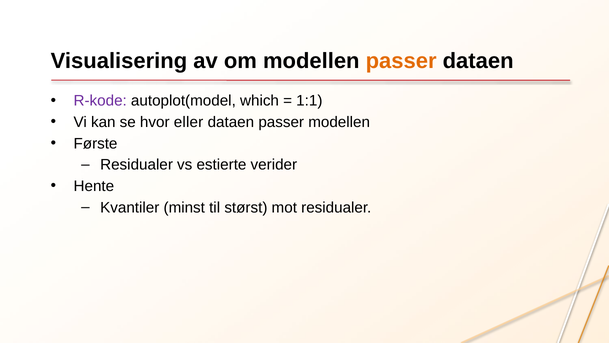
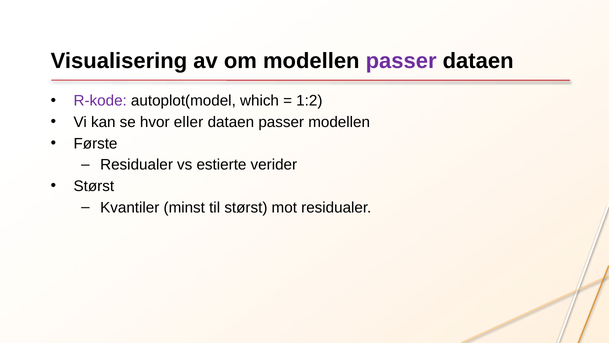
passer colour: orange -> purple (401, 61)
1:1: 1:1 -> 1:2 (309, 101)
Hente: Hente -> Størst (94, 186)
